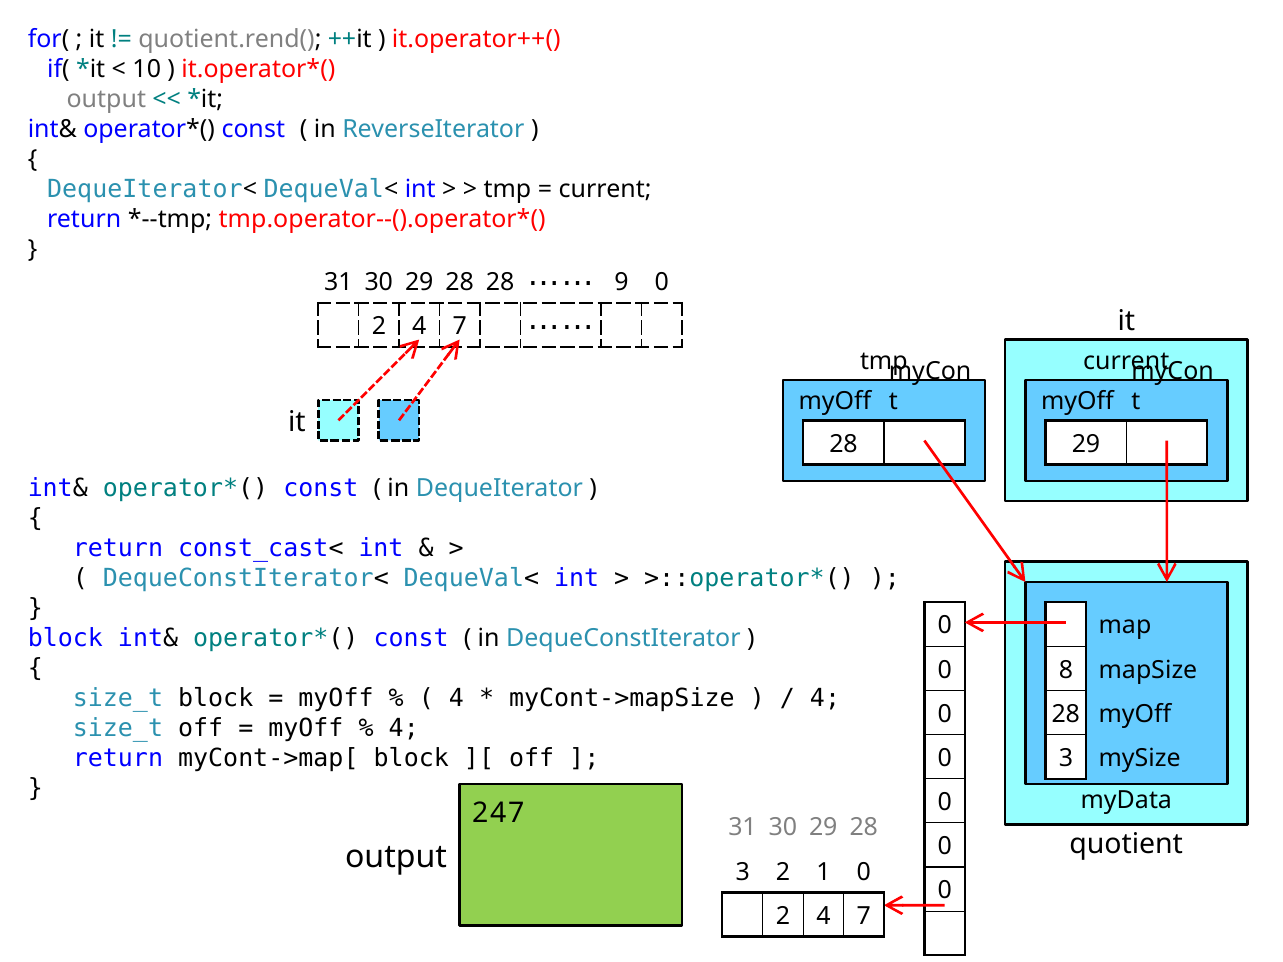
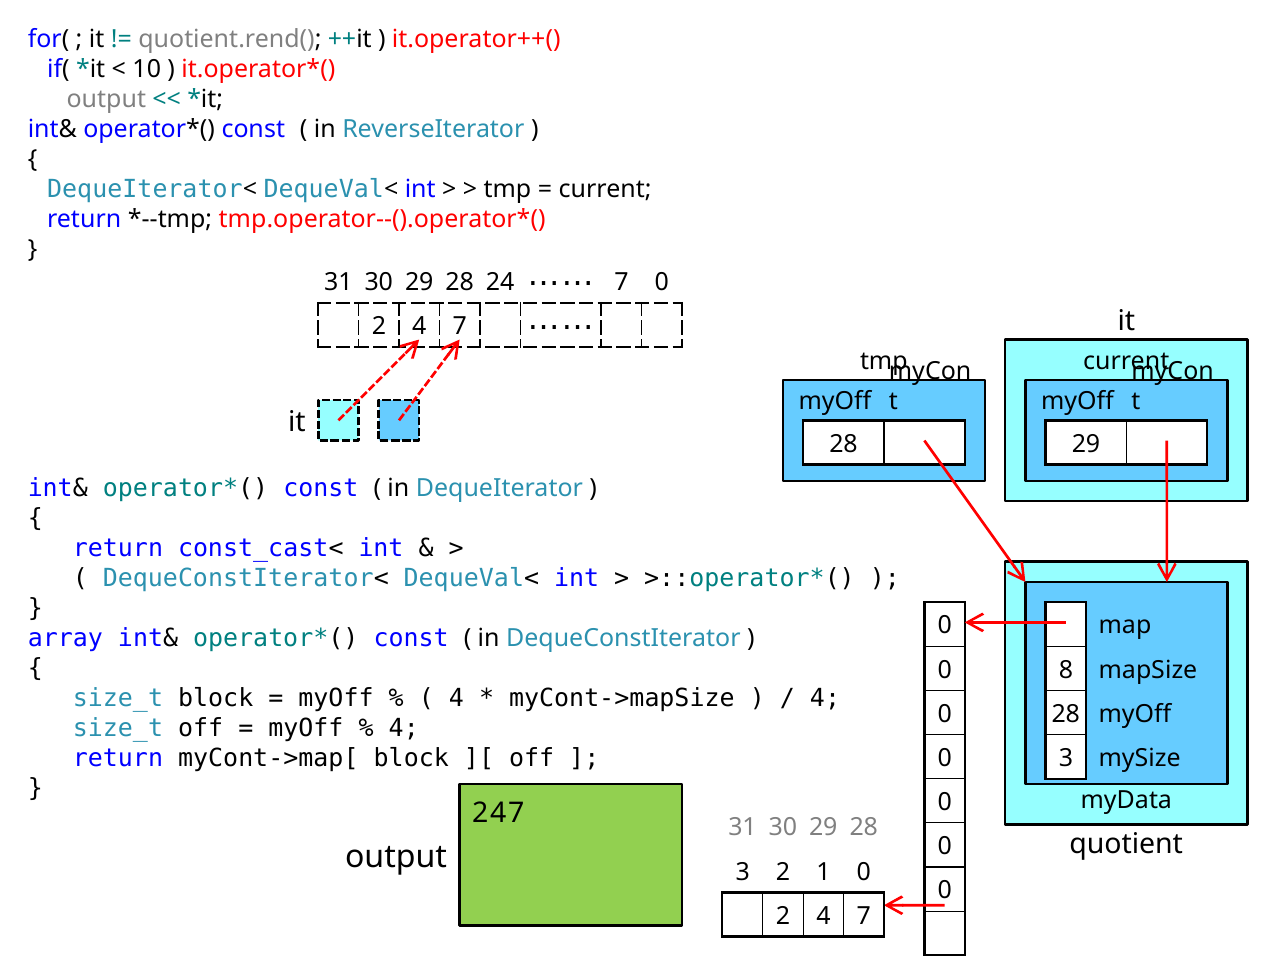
28 28: 28 -> 24 (500, 282)
9: 9 -> 7 (621, 282)
block: block -> array (65, 639)
